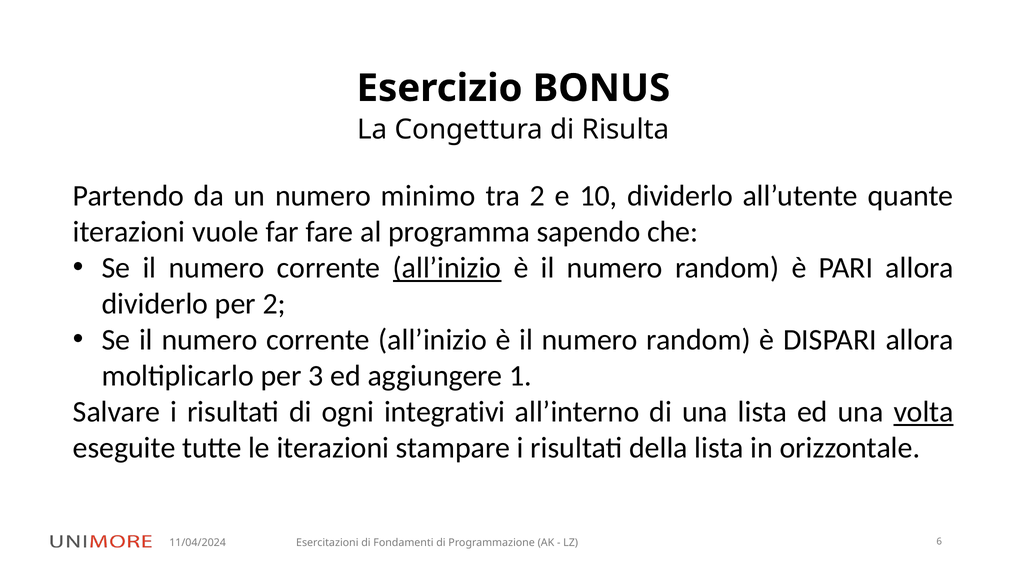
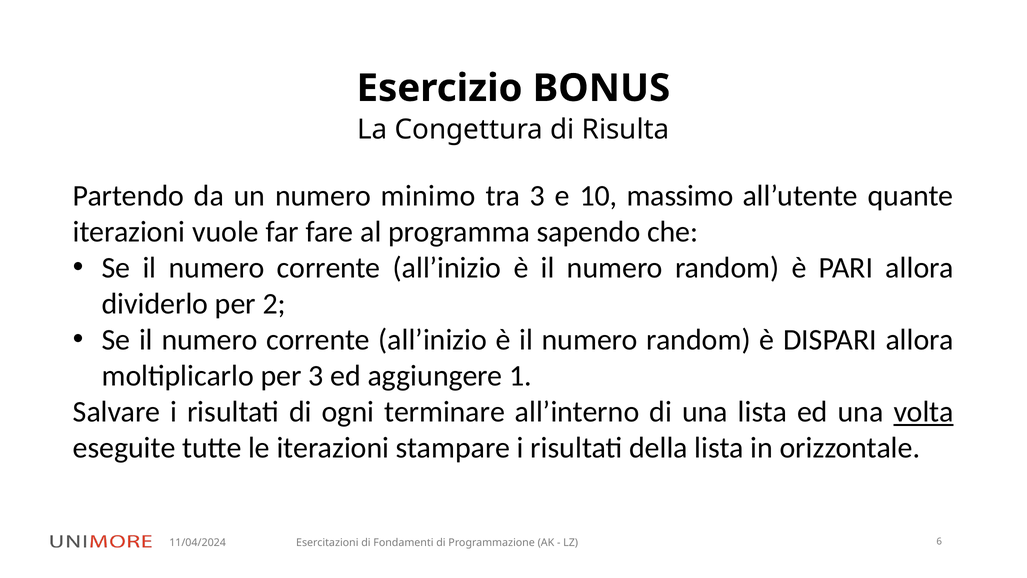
tra 2: 2 -> 3 (537, 196)
10 dividerlo: dividerlo -> massimo (680, 196)
all’inizio underline: present -> none (447, 268)
integrativi: integrativi -> terminare (445, 412)
